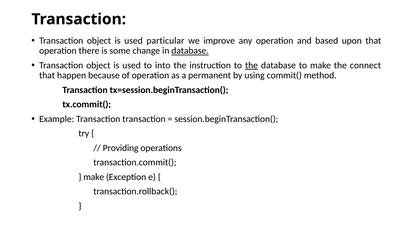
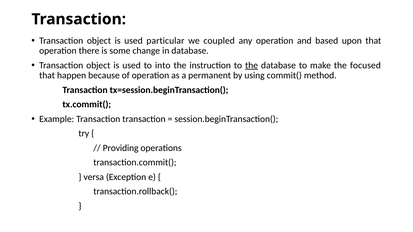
improve: improve -> coupled (219, 41)
database underline: present -> none (190, 51)
connect: connect -> focused (365, 65)
make: make -> versa (94, 177)
